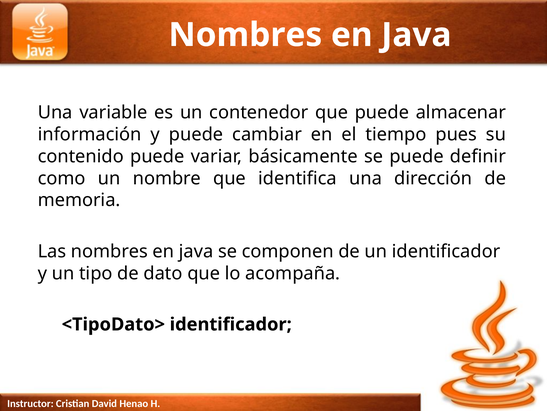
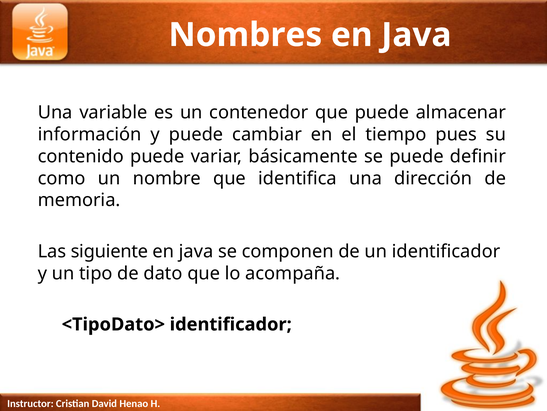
Las nombres: nombres -> siguiente (109, 251)
